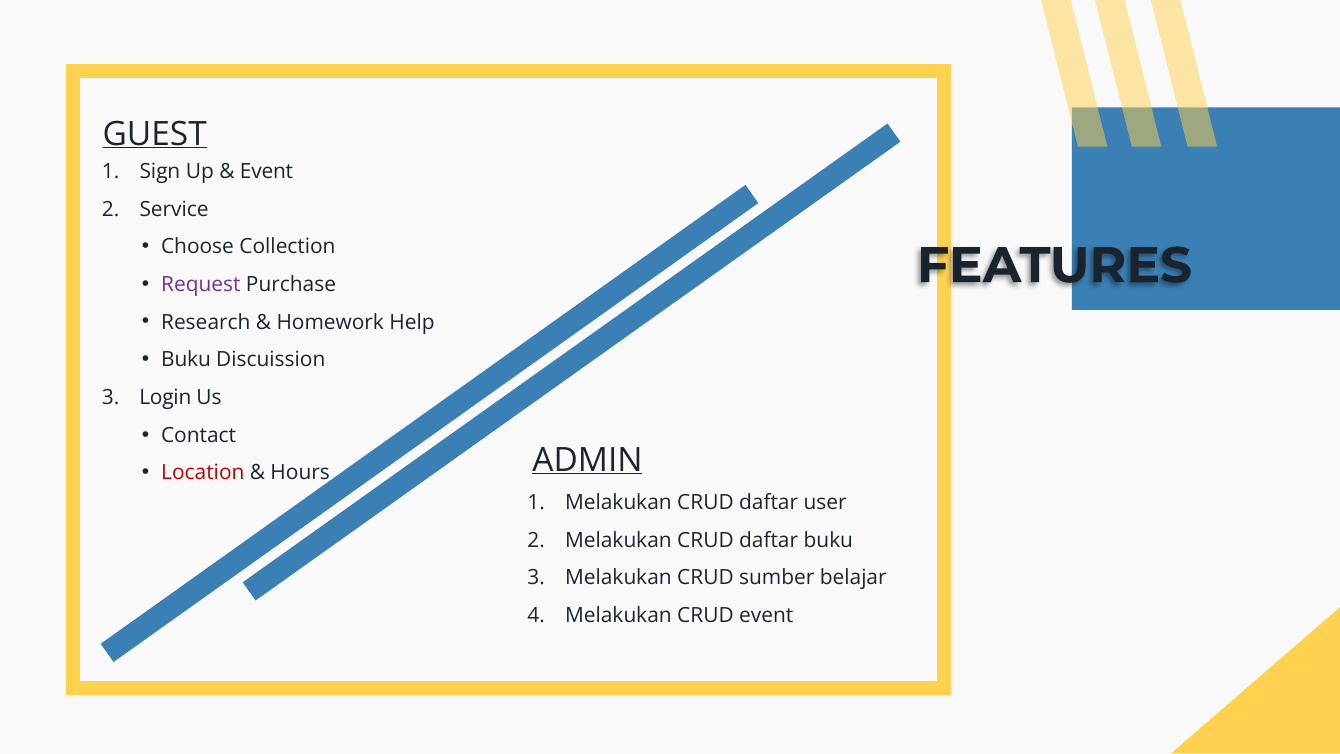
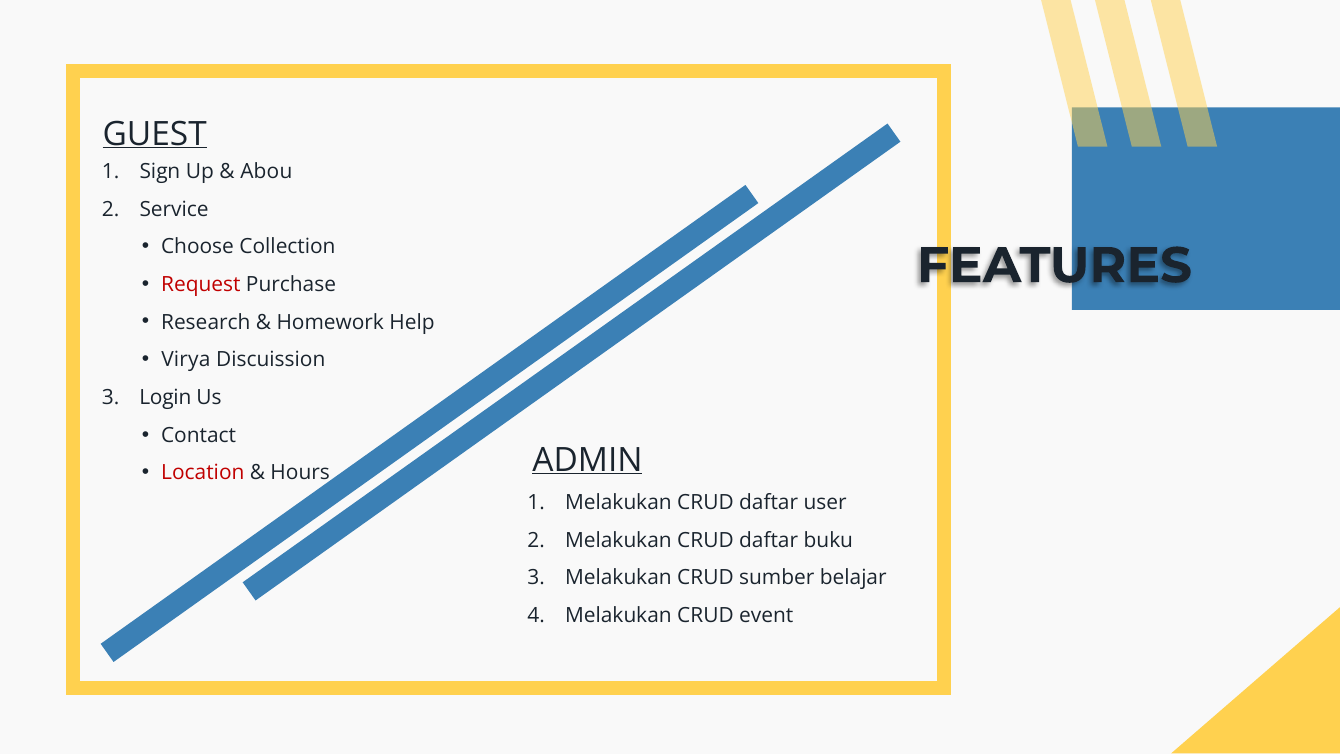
Event: Event -> Abou (266, 171)
Request colour: purple -> red (201, 285)
Buku: Buku -> Virya (186, 360)
